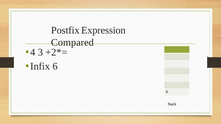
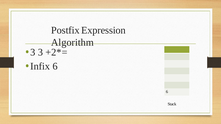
Compared: Compared -> Algorithm (72, 42)
4: 4 -> 3 (33, 52)
